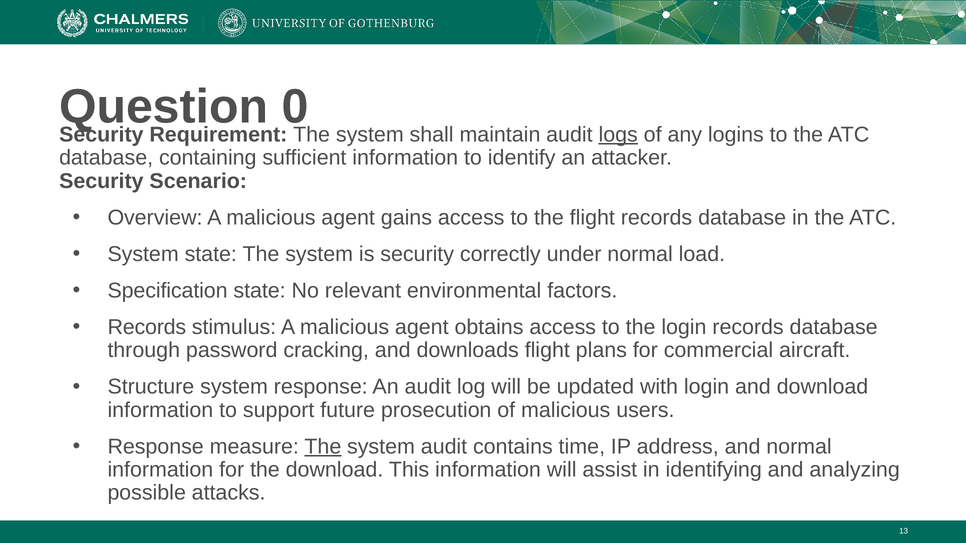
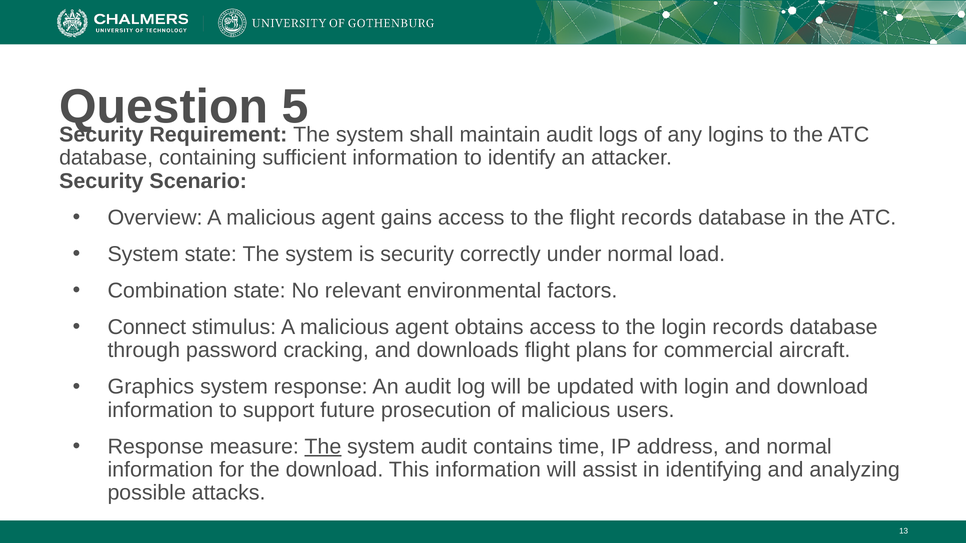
0: 0 -> 5 (295, 107)
logs underline: present -> none (618, 135)
Specification: Specification -> Combination (168, 291)
Records: Records -> Connect (147, 327)
Structure: Structure -> Graphics (151, 387)
